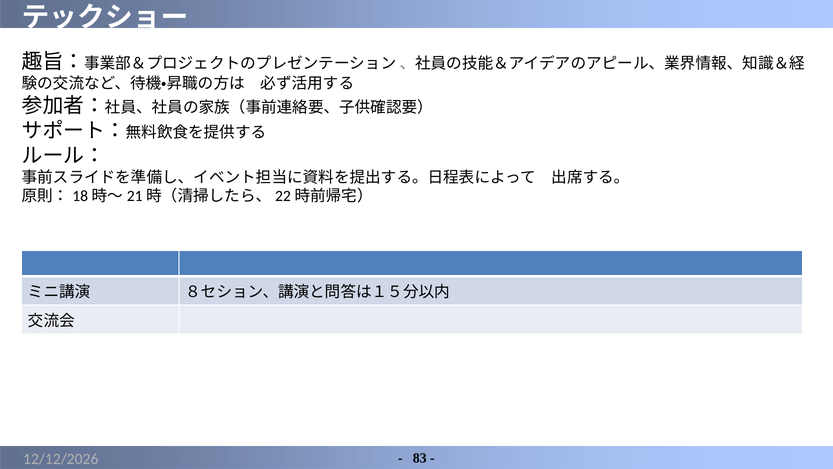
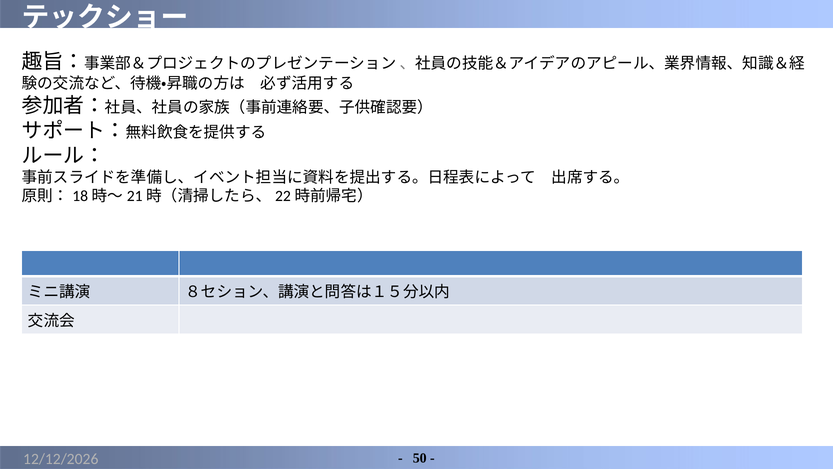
83: 83 -> 50 (420, 458)
